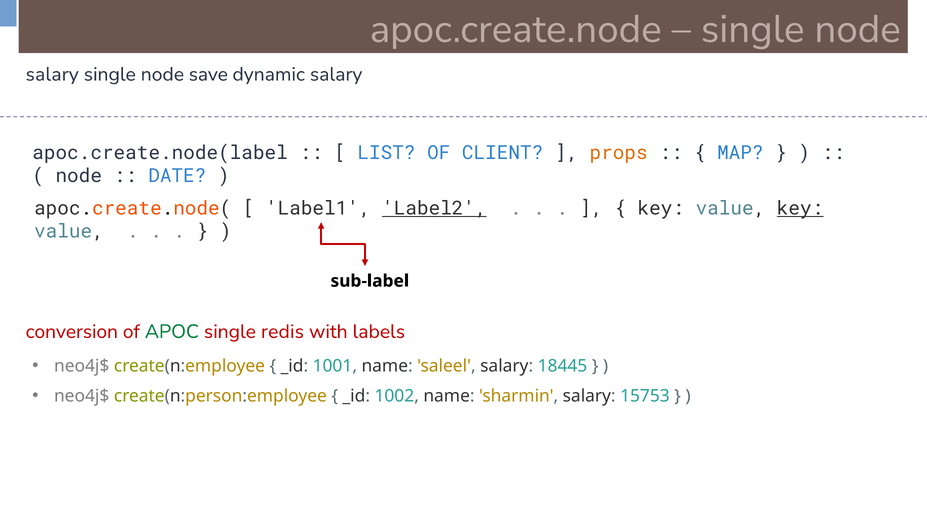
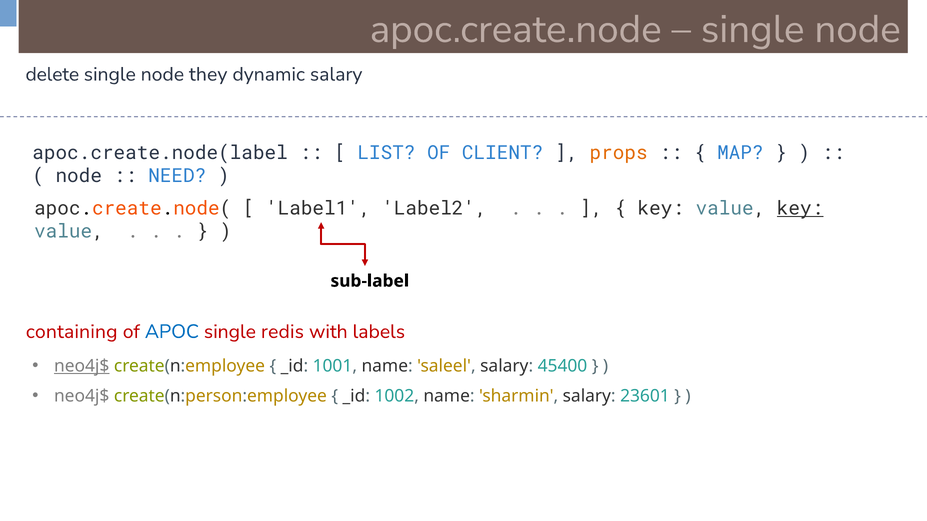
salary: salary -> delete (52, 74)
save: save -> they (208, 74)
DATE: DATE -> NEED (177, 176)
Label2 underline: present -> none (434, 208)
conversion: conversion -> containing (72, 332)
APOC colour: green -> blue (172, 332)
neo4j$ underline: none -> present (82, 366)
18445: 18445 -> 45400 (562, 366)
15753: 15753 -> 23601 (645, 396)
